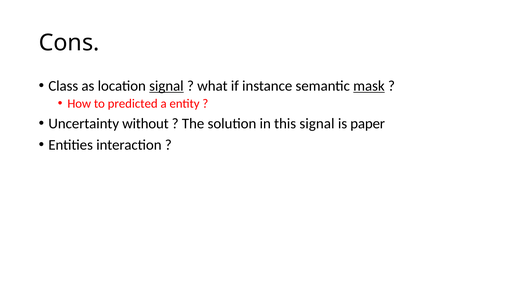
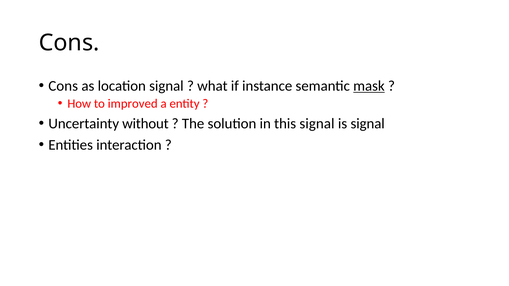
Class: Class -> Cons (63, 86)
signal underline: present -> none (166, 86)
predicted: predicted -> improved (133, 104)
is paper: paper -> signal (368, 124)
